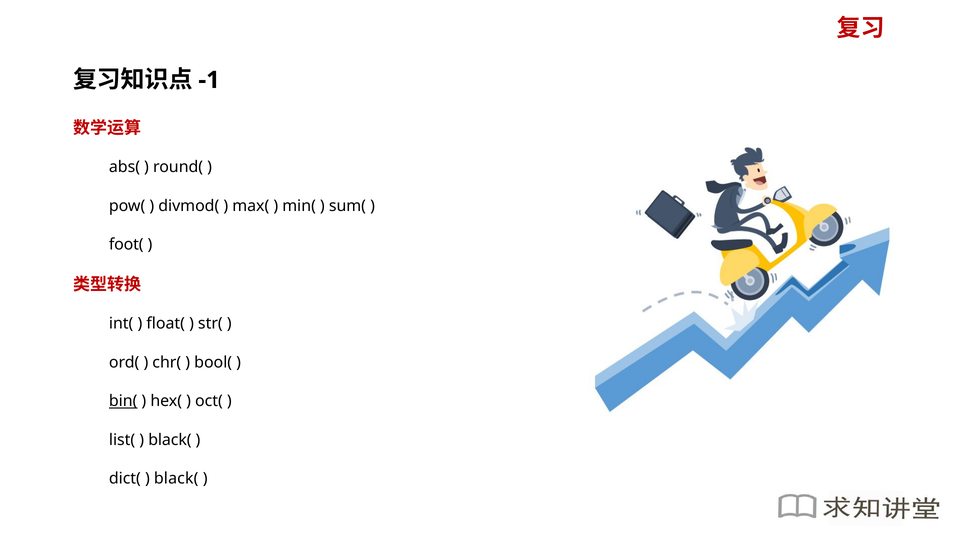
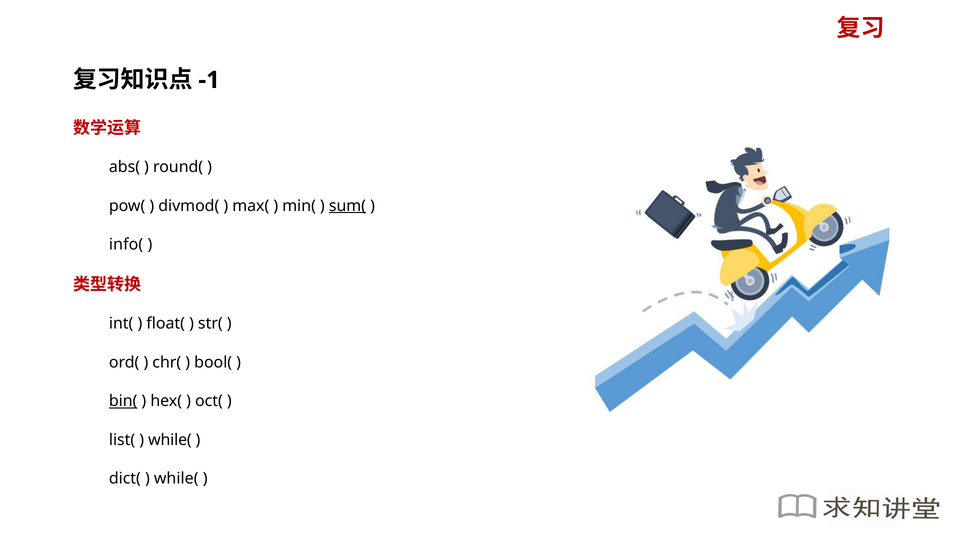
sum( underline: none -> present (347, 206)
foot(: foot( -> info( (126, 244)
black(: black( -> while( (170, 440)
black(: black( -> while( (176, 478)
